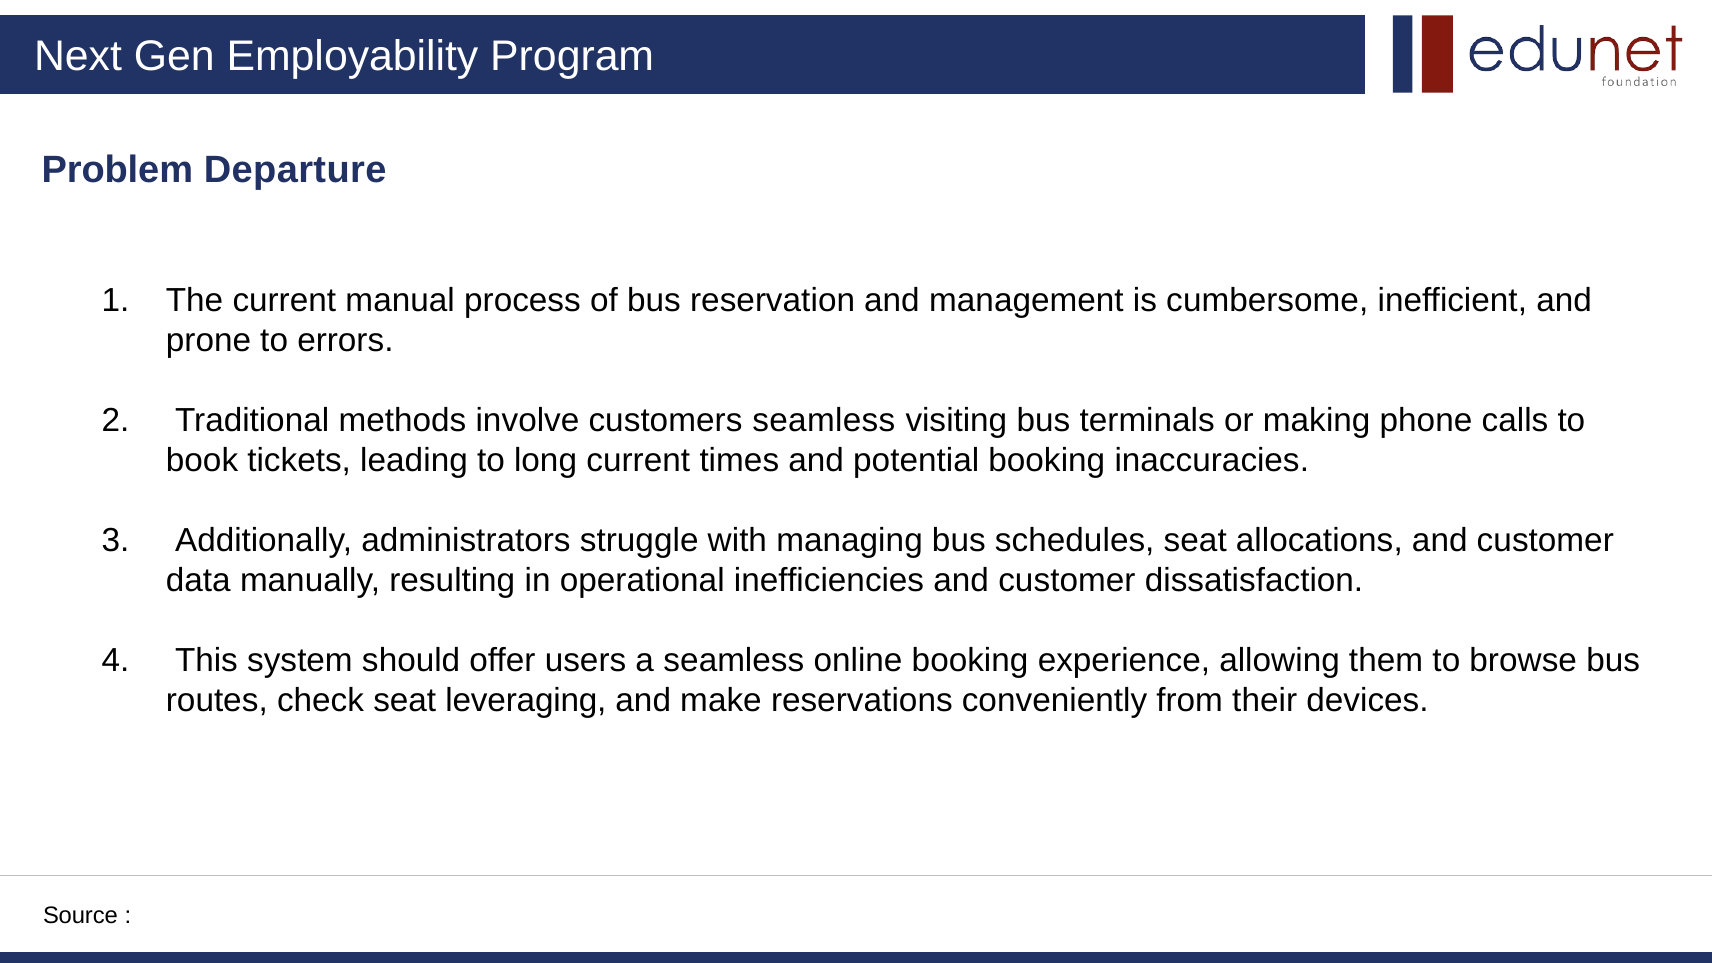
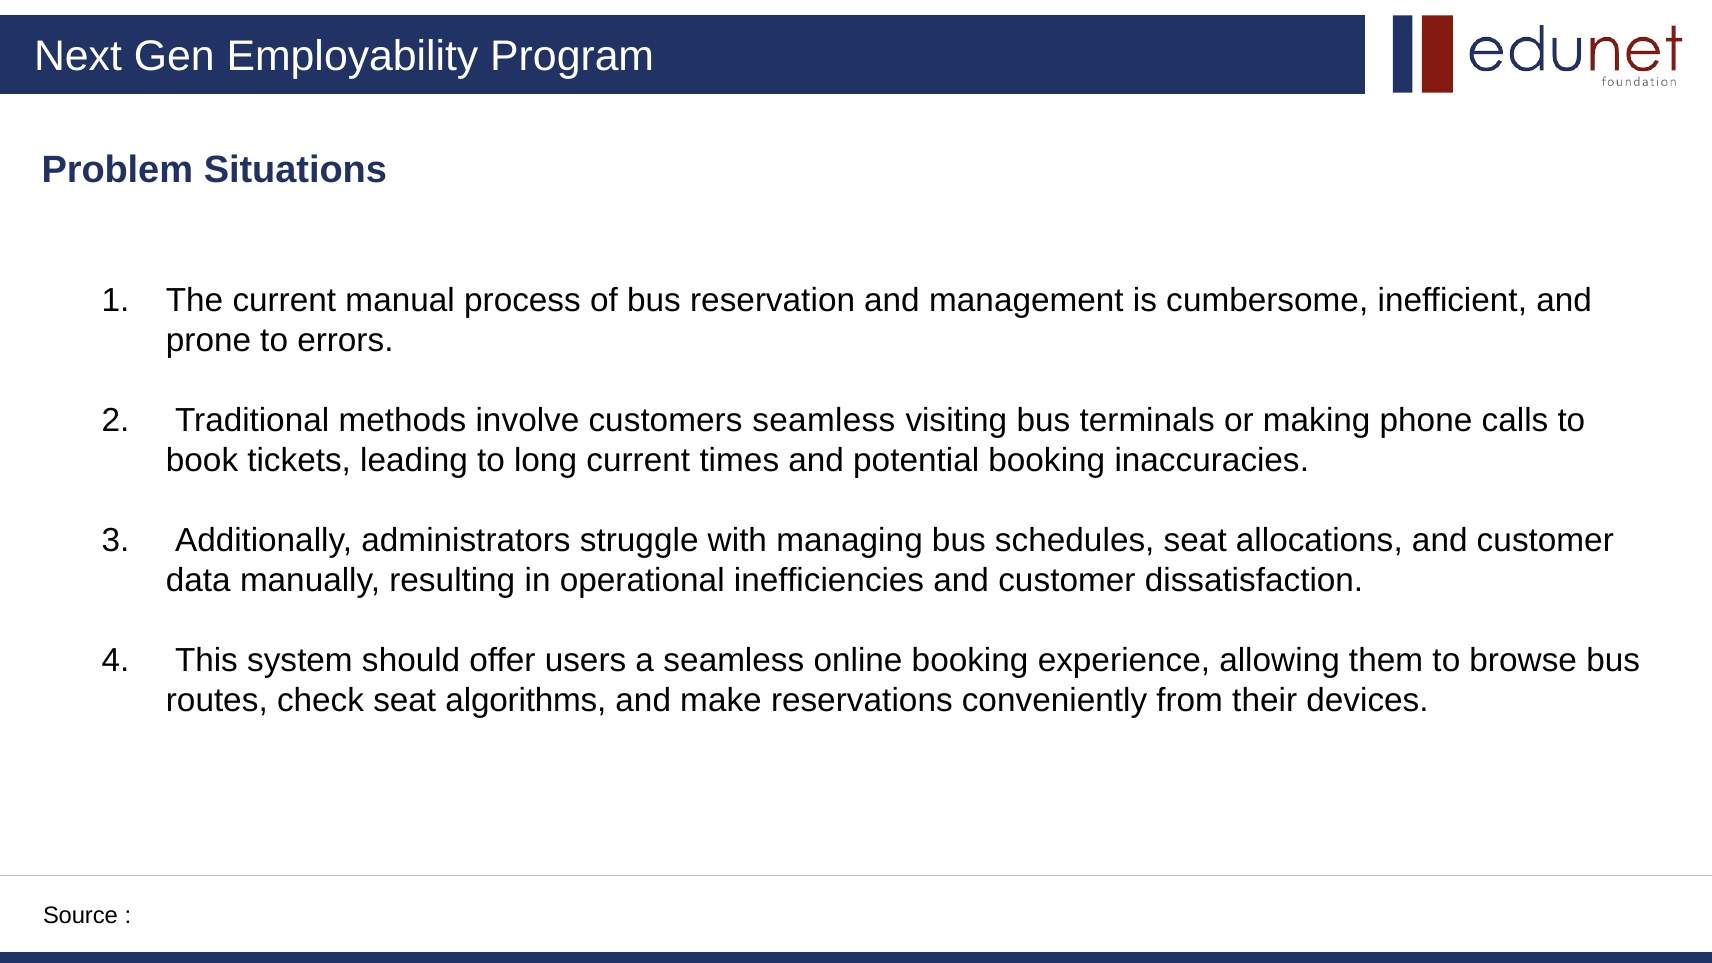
Departure: Departure -> Situations (295, 170)
leveraging: leveraging -> algorithms (526, 701)
